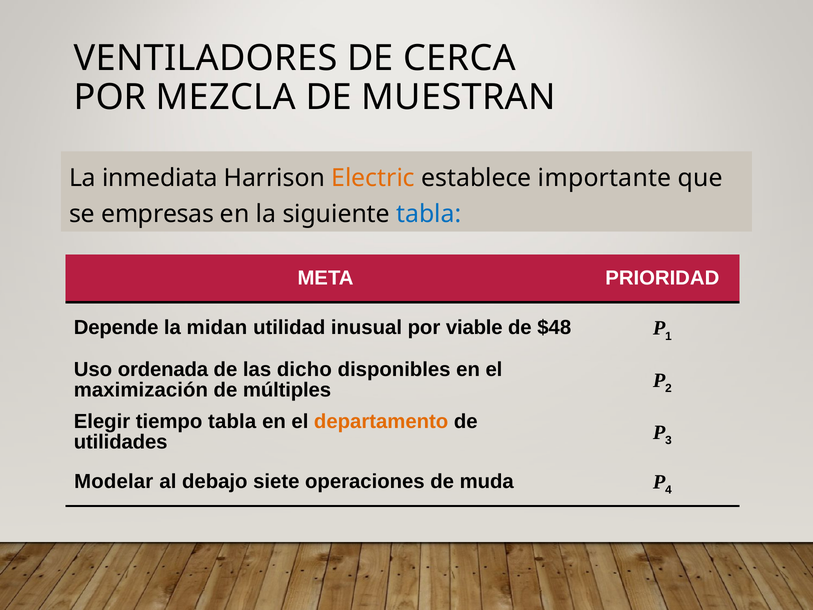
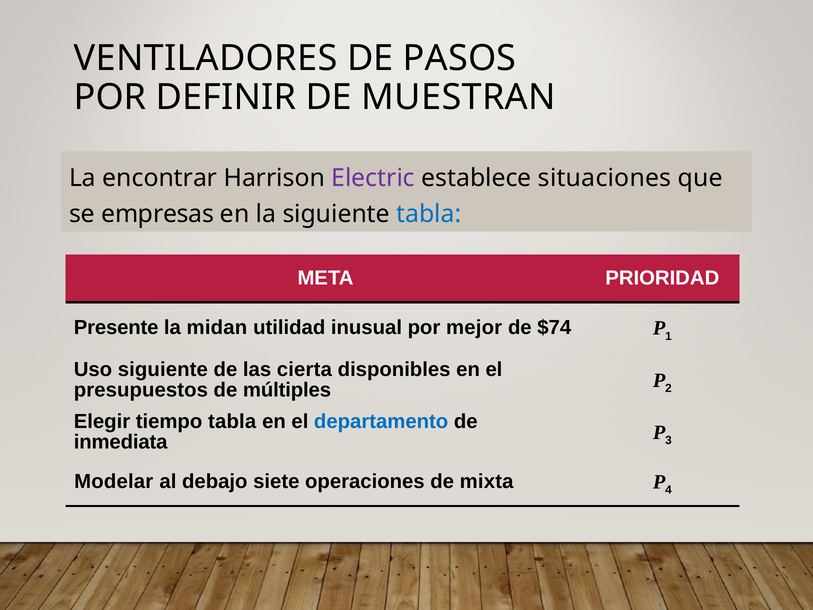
CERCA: CERCA -> PASOS (460, 58)
MEZCLA: MEZCLA -> DEFINIR (226, 97)
inmediata: inmediata -> encontrar (160, 178)
Electric colour: orange -> purple (373, 178)
importante: importante -> situaciones (605, 178)
Depende: Depende -> Presente (116, 327)
viable: viable -> mejor (474, 327)
$48: $48 -> $74 (554, 327)
Uso ordenada: ordenada -> siguiente (163, 369)
dicho: dicho -> cierta (304, 369)
maximización: maximización -> presupuestos (141, 390)
departamento colour: orange -> blue (381, 421)
utilidades: utilidades -> inmediata (121, 442)
muda: muda -> mixta (487, 481)
